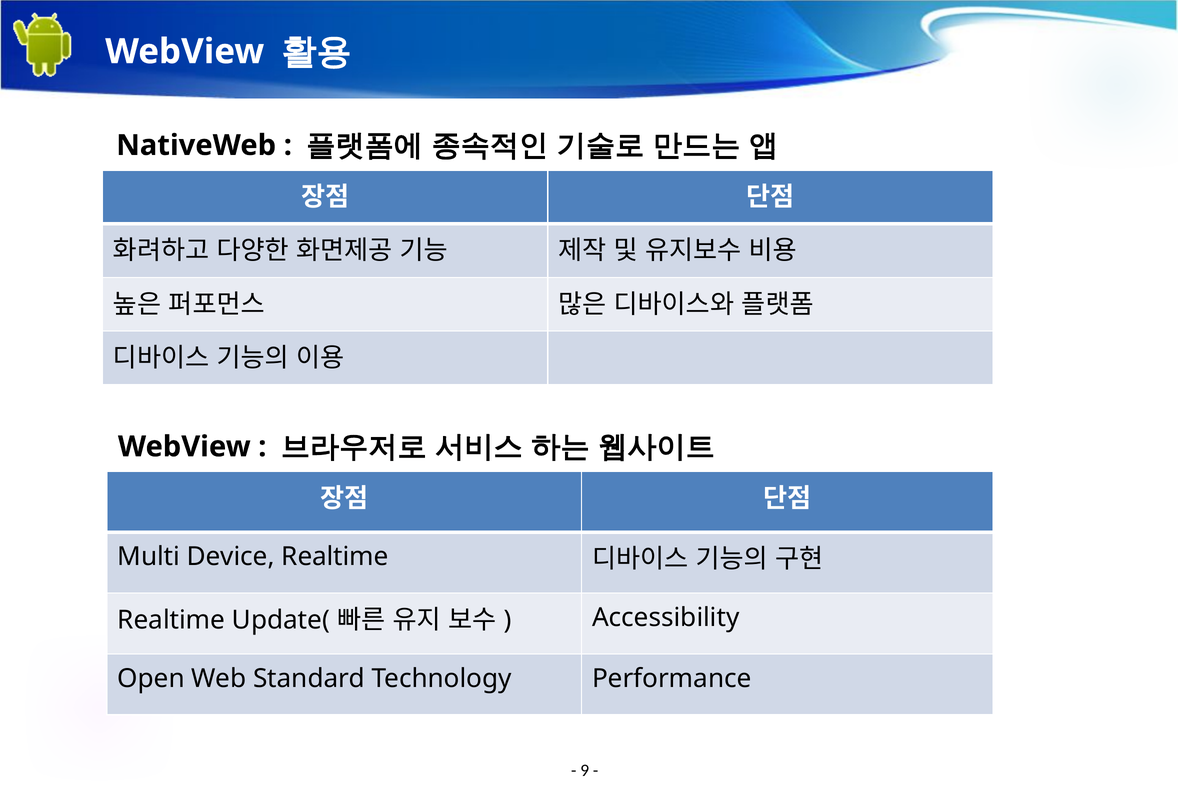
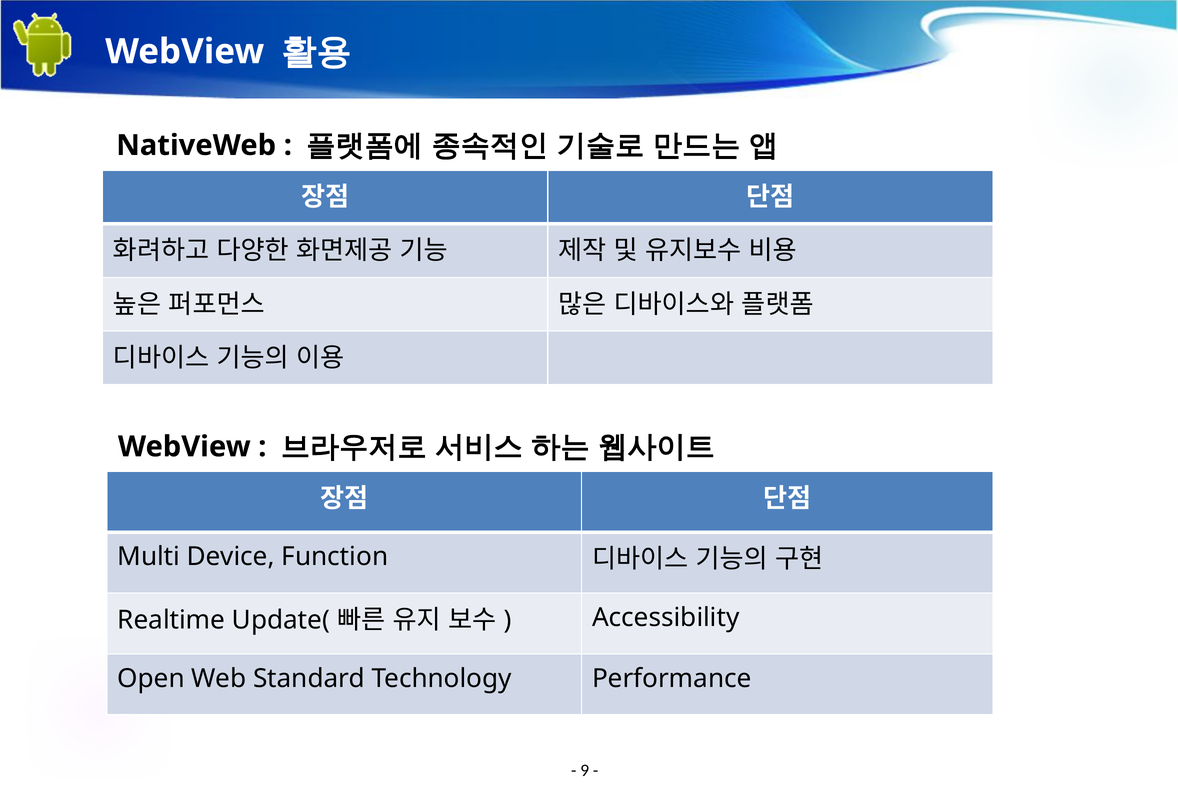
Device Realtime: Realtime -> Function (335, 556)
